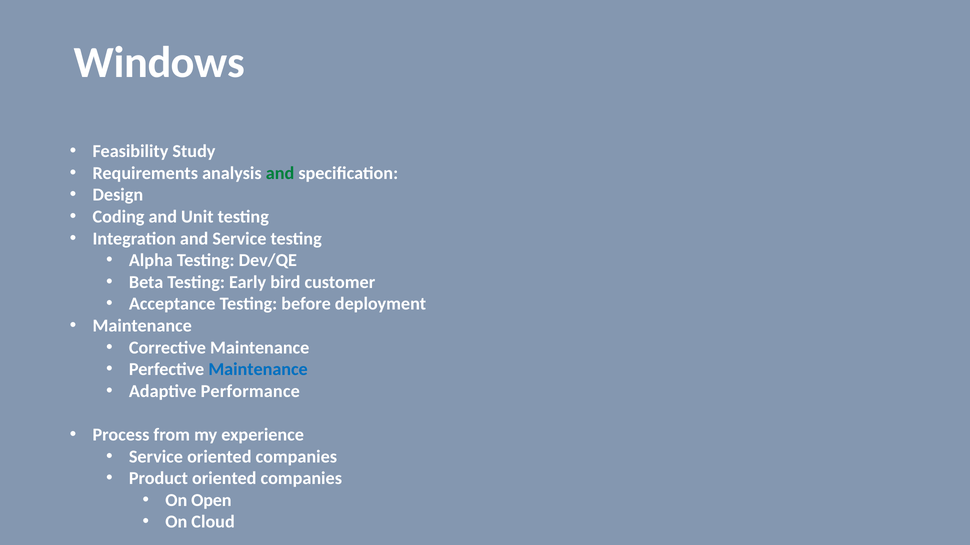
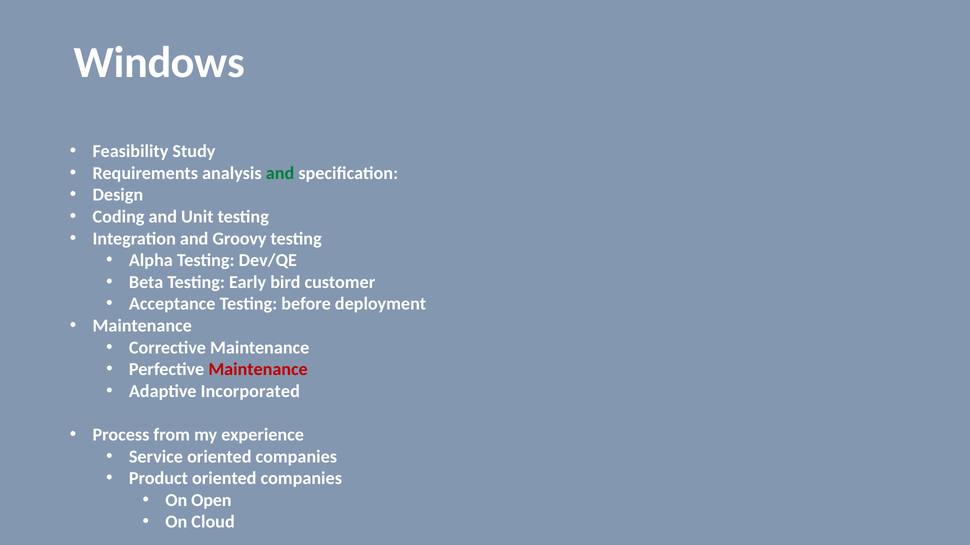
and Service: Service -> Groovy (240, 239)
Maintenance colour: blue -> red (258, 370)
Performance: Performance -> Incorporated (250, 392)
